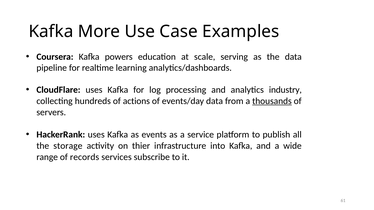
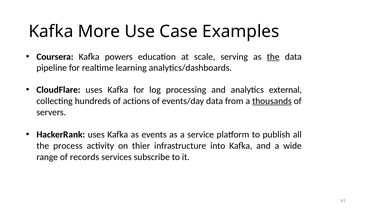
the underline: none -> present (273, 57)
industry: industry -> external (285, 90)
storage: storage -> process (68, 146)
